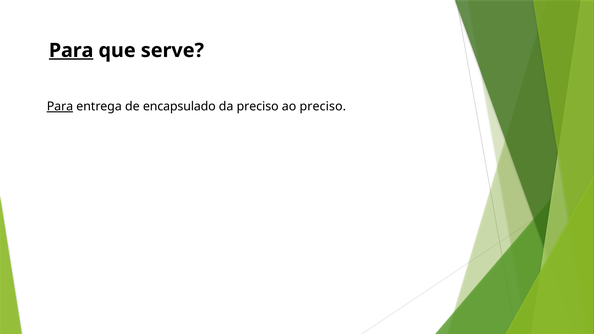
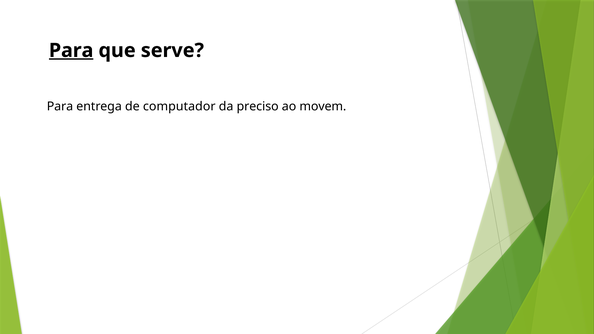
Para underline: present -> none (60, 107)
encapsulado: encapsulado -> computador (179, 107)
ao preciso: preciso -> movem (323, 107)
